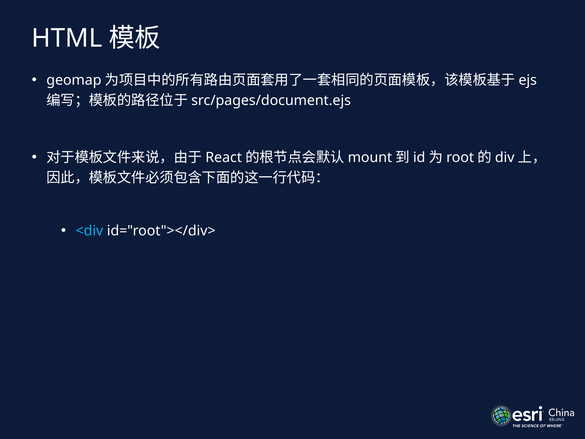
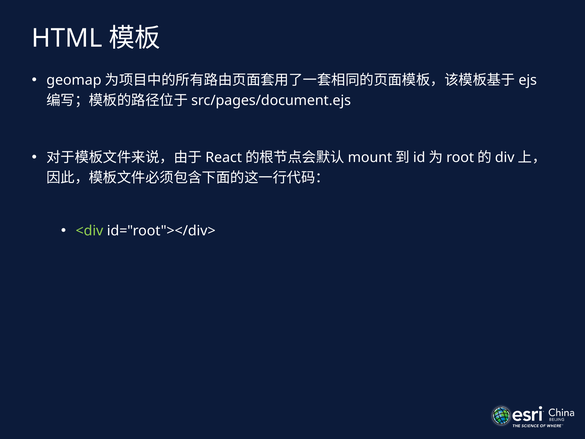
<div colour: light blue -> light green (89, 231)
